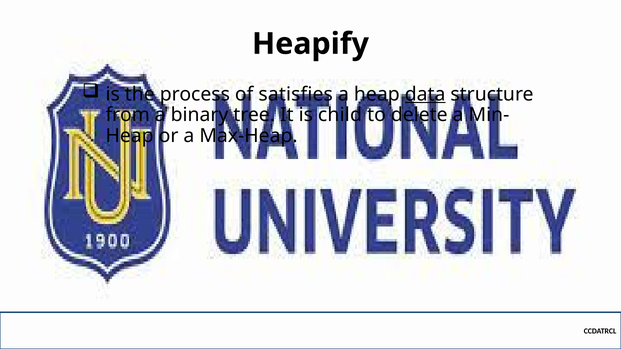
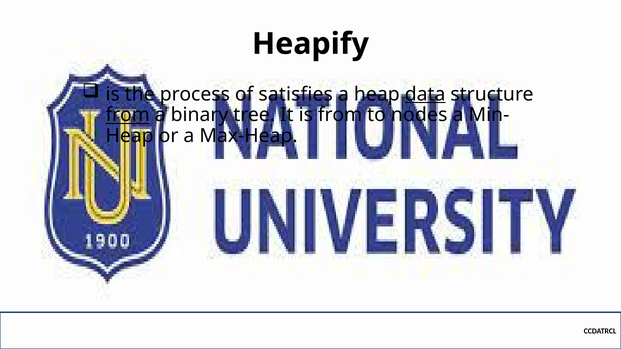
from underline: none -> present (128, 115)
is child: child -> from (340, 115)
delete: delete -> nodes (419, 115)
